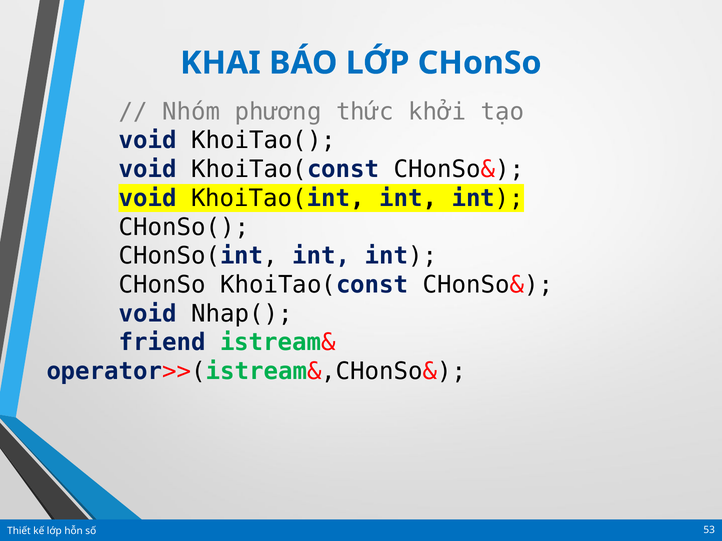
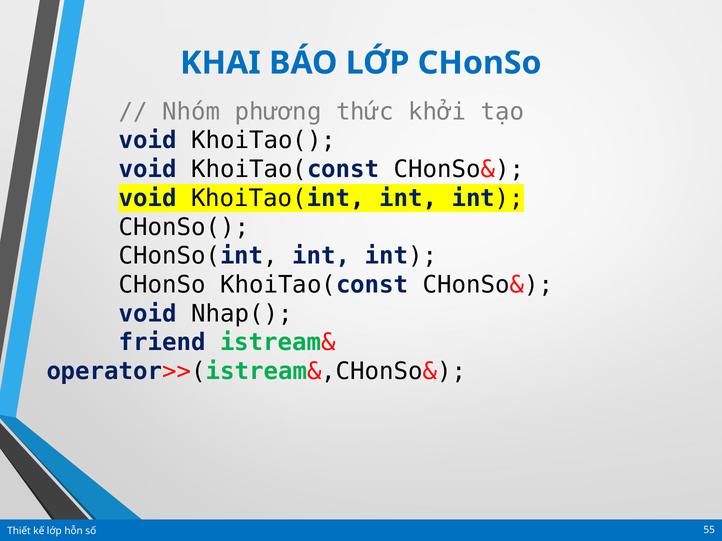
53: 53 -> 55 (709, 531)
